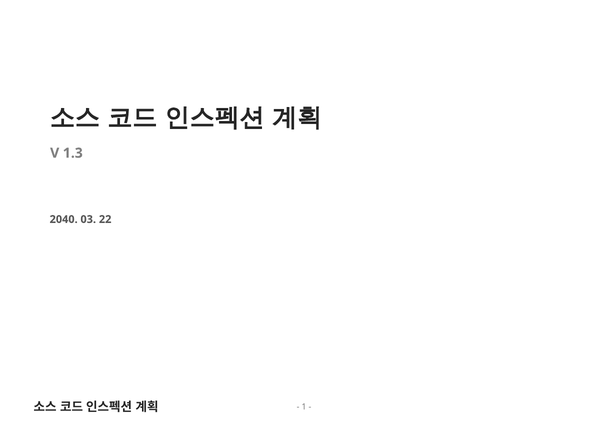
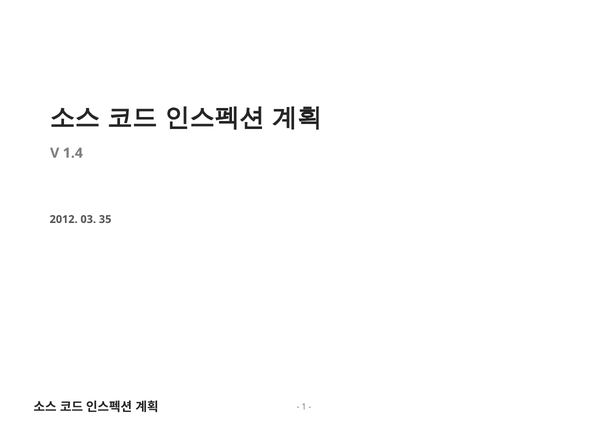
1.3: 1.3 -> 1.4 (73, 153)
2040: 2040 -> 2012 (64, 219)
22: 22 -> 35 (105, 219)
